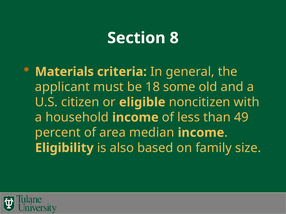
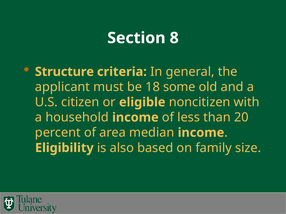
Materials: Materials -> Structure (64, 72)
49: 49 -> 20 (241, 118)
